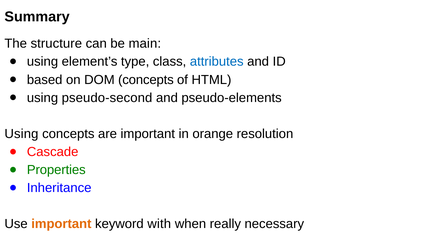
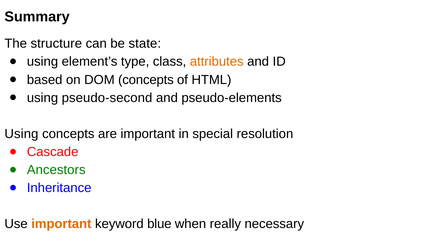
main: main -> state (145, 44)
attributes colour: blue -> orange (217, 62)
orange: orange -> special (213, 134)
Properties: Properties -> Ancestors (56, 170)
with: with -> blue (159, 224)
